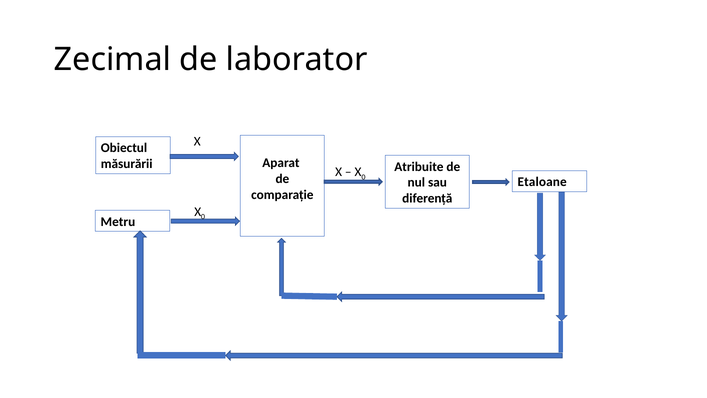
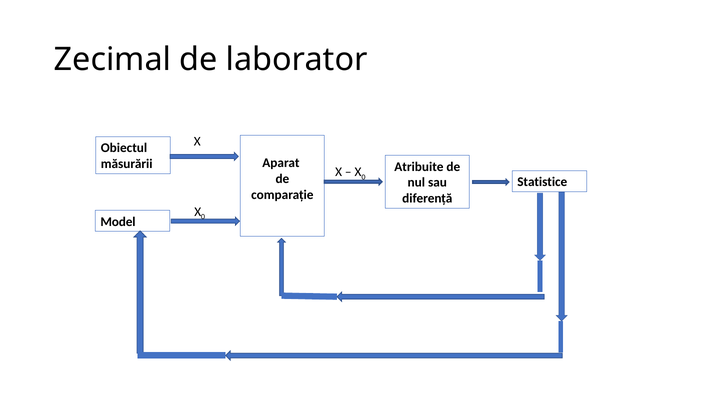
Etaloane: Etaloane -> Statistice (542, 182)
Metru: Metru -> Model (118, 222)
